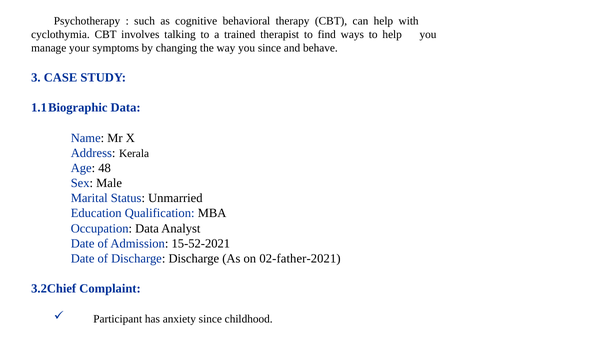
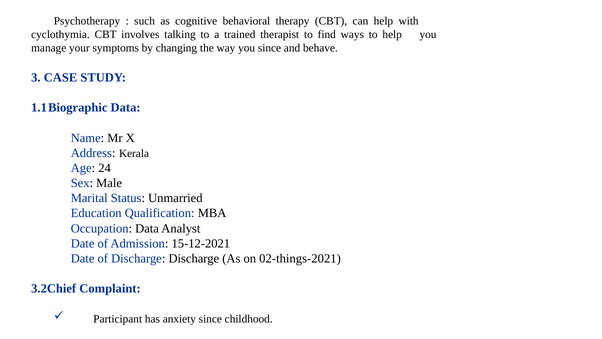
48: 48 -> 24 (105, 168)
15-52-2021: 15-52-2021 -> 15-12-2021 (201, 243)
02-father-2021: 02-father-2021 -> 02-things-2021 (300, 258)
